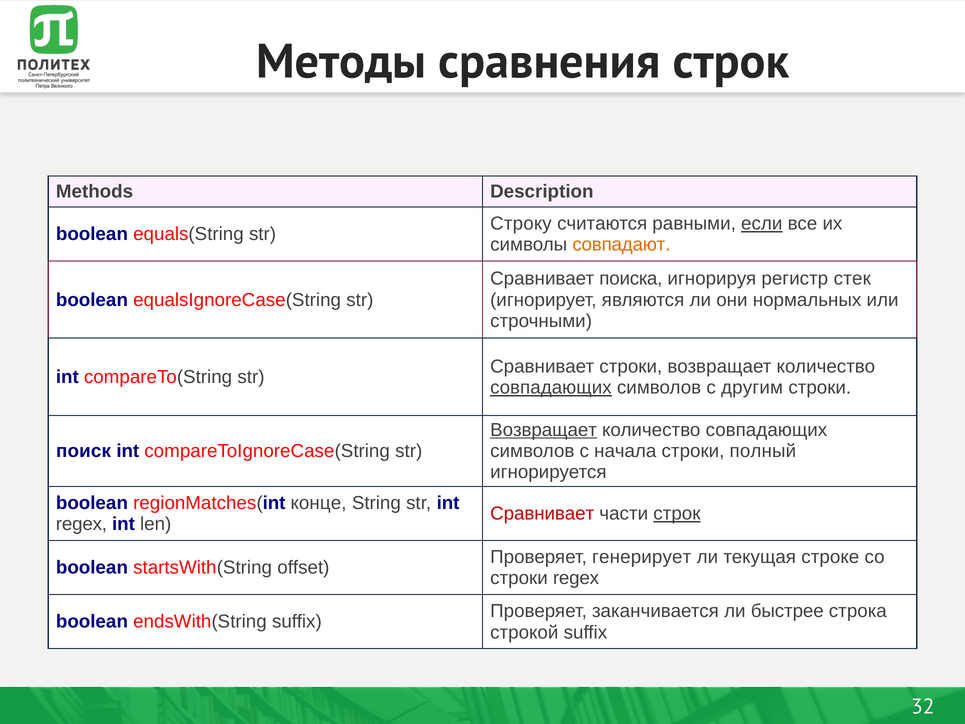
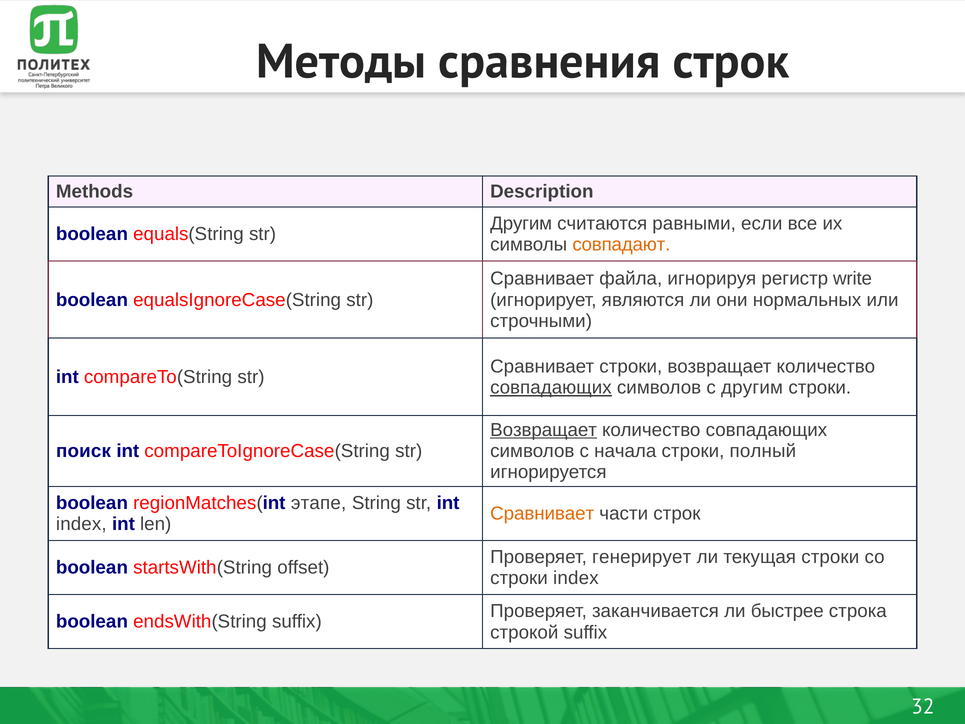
Строку: Строку -> Другим (521, 224)
если underline: present -> none (762, 224)
поиска: поиска -> файла (631, 279)
стек: стек -> write (853, 279)
конце: конце -> этапе (319, 503)
Сравнивает colour: red -> orange (542, 514)
строк underline: present -> none (677, 514)
regex: regex -> index (81, 524)
текущая строке: строке -> строки (830, 557)
строки regex: regex -> index (576, 578)
